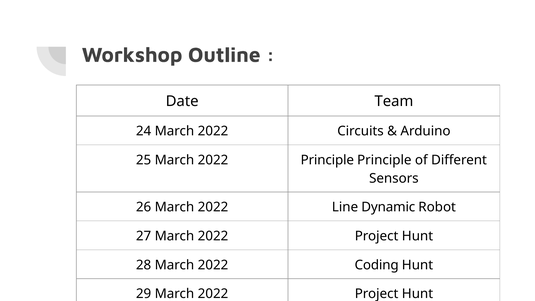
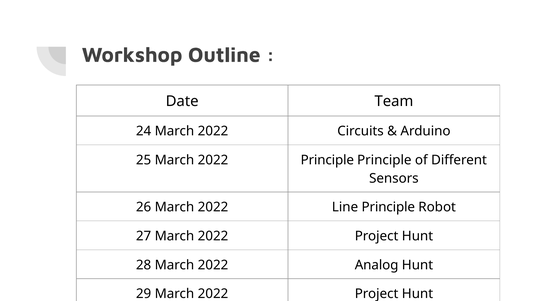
Line Dynamic: Dynamic -> Principle (388, 207)
Coding: Coding -> Analog (377, 265)
